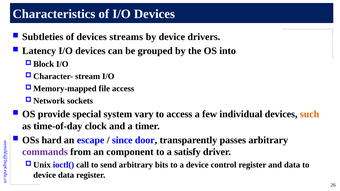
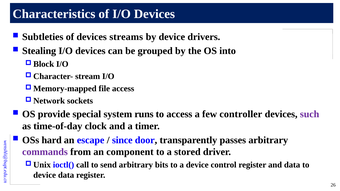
Latency: Latency -> Stealing (39, 51)
vary: vary -> runs (144, 114)
individual: individual -> controller (241, 114)
such colour: orange -> purple (310, 114)
satisfy: satisfy -> stored (187, 152)
